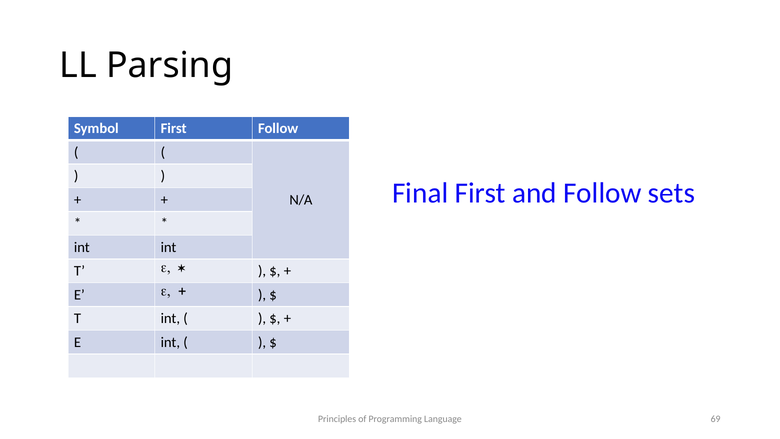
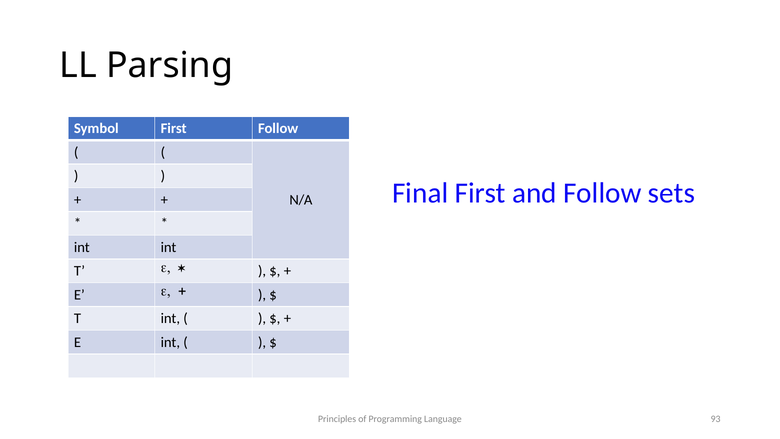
69: 69 -> 93 (716, 419)
